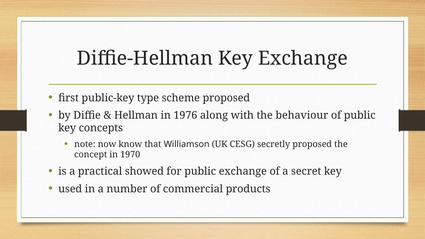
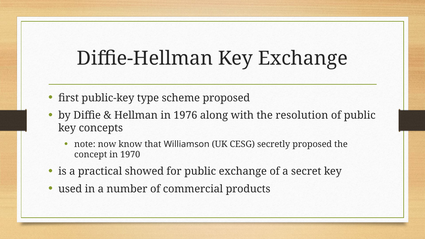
behaviour: behaviour -> resolution (302, 115)
